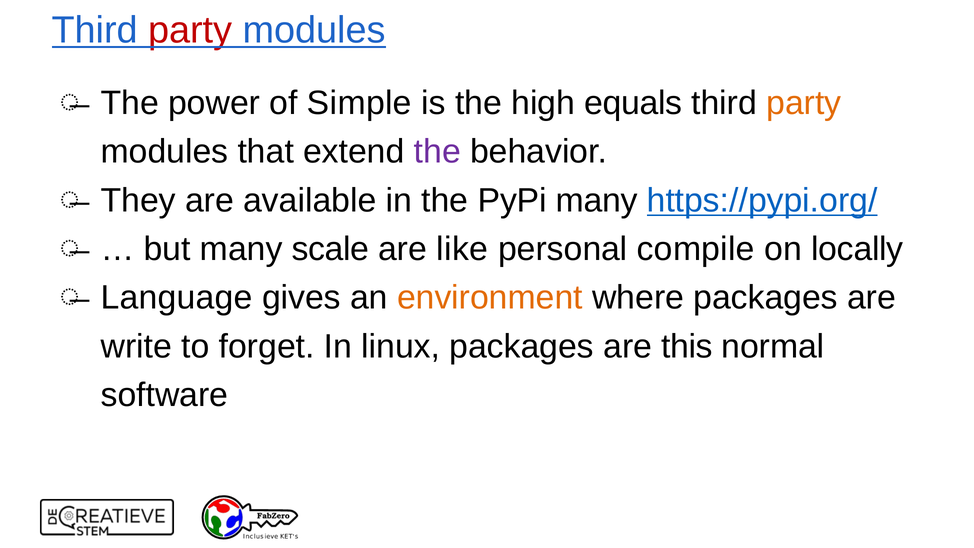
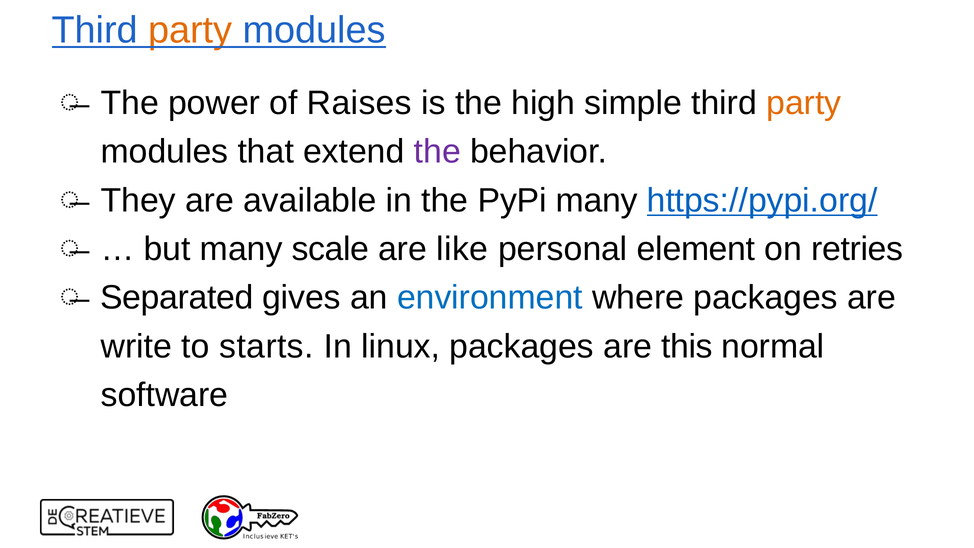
party colour: red -> orange (190, 30)
Simple: Simple -> Raises (359, 103)
equals: equals -> simple (633, 103)
compile: compile -> element (696, 249)
locally: locally -> retries (857, 249)
Language: Language -> Separated (177, 298)
environment colour: orange -> blue (490, 298)
forget: forget -> starts (267, 346)
